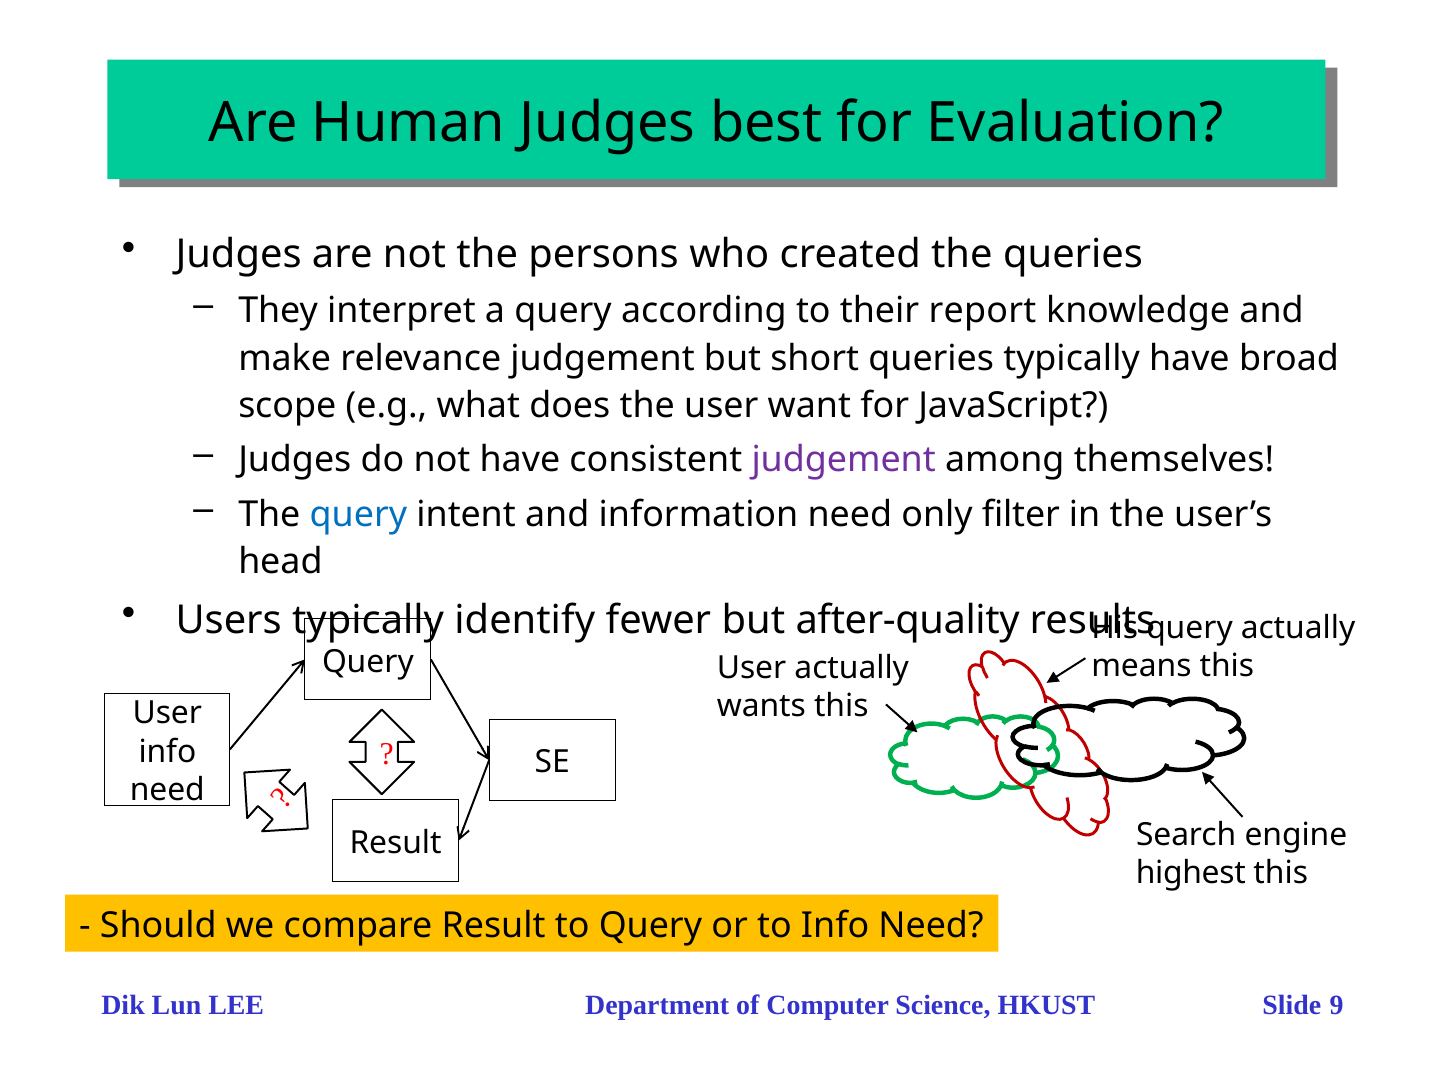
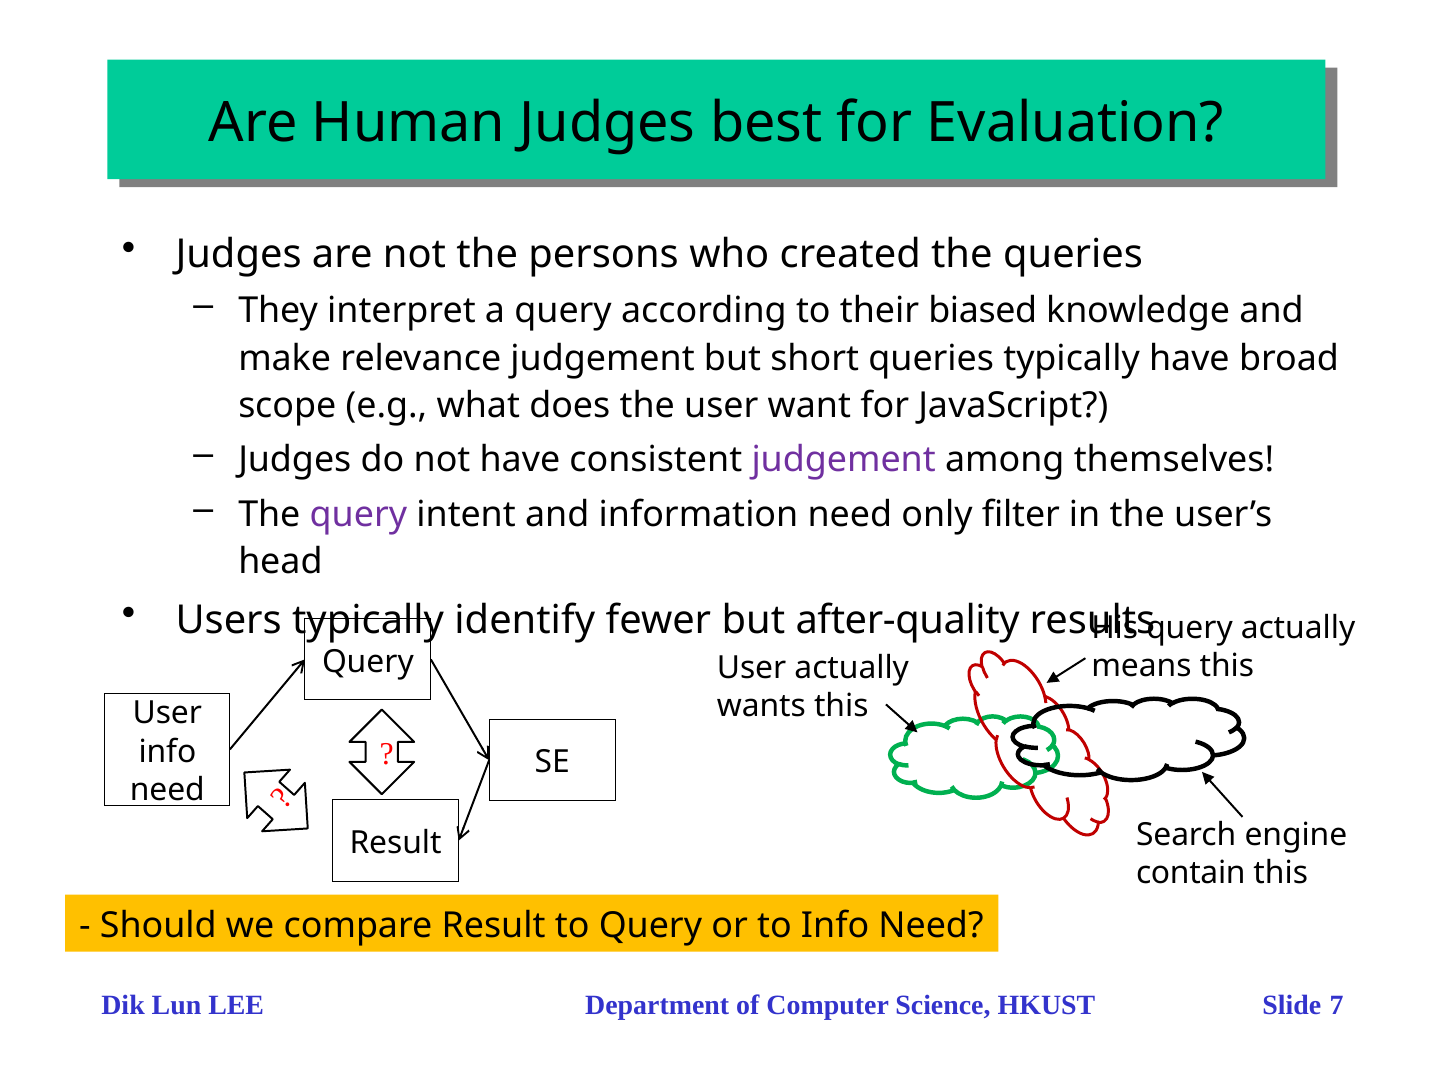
report: report -> biased (983, 311)
query colour: blue -> purple (358, 514)
highest: highest -> contain (1191, 873)
9: 9 -> 7 (1337, 1005)
